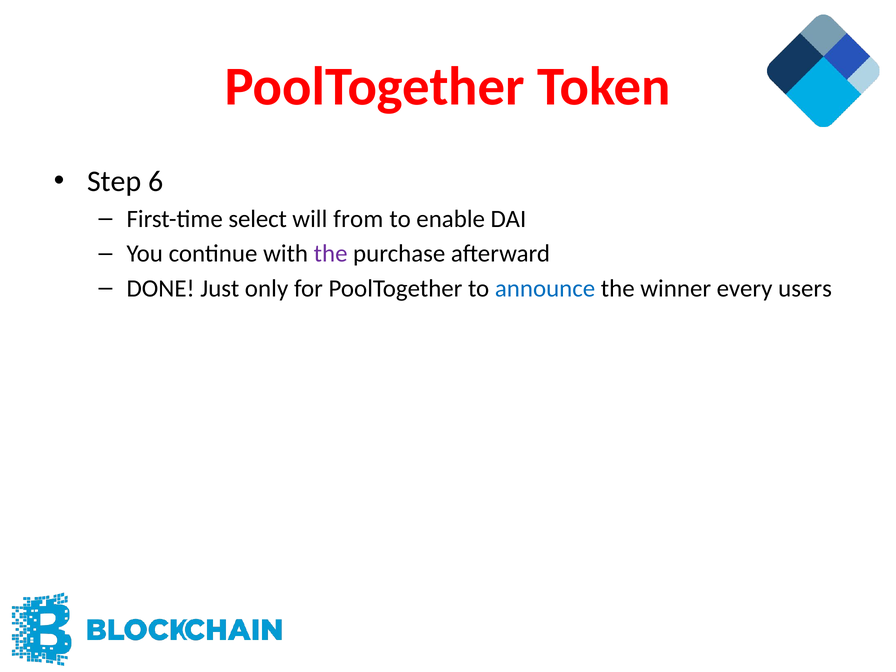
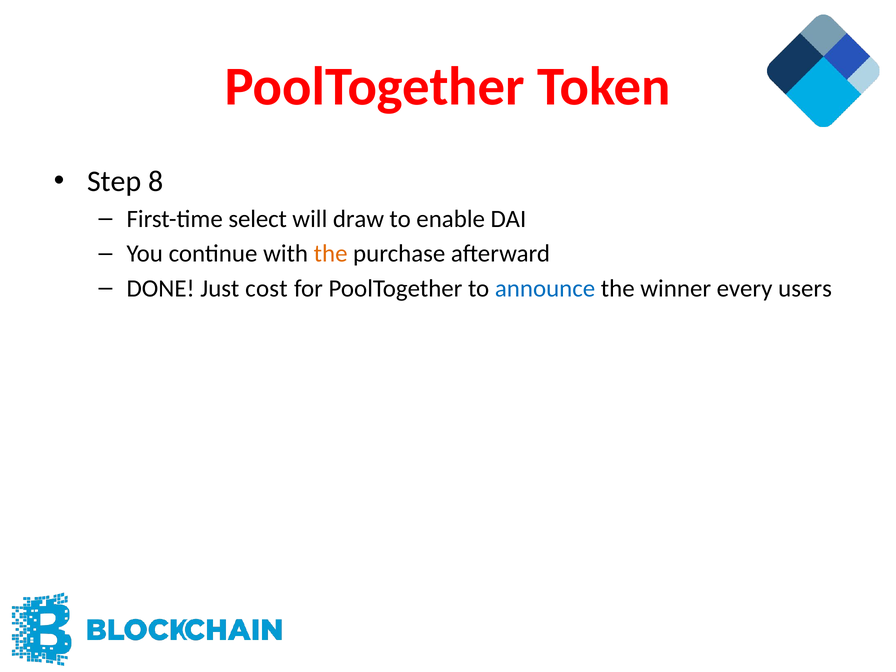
6: 6 -> 8 (156, 181)
from: from -> draw (358, 219)
the colour: purple -> orange (331, 254)
only: only -> cost (266, 289)
